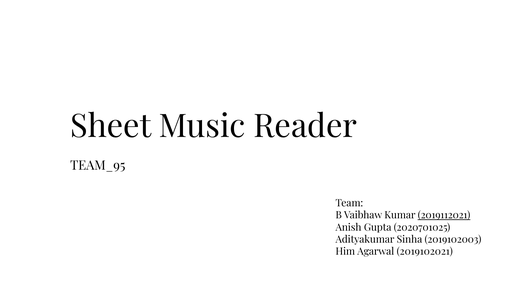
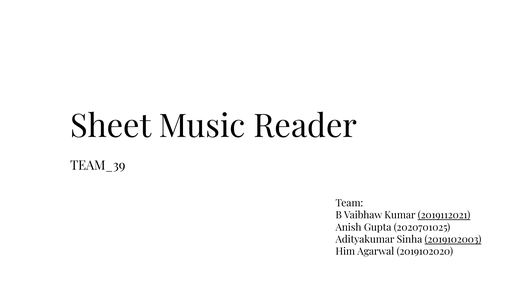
TEAM_95: TEAM_95 -> TEAM_39 (98, 166)
2019102003 underline: none -> present (453, 240)
2019102021: 2019102021 -> 2019102020 (425, 252)
